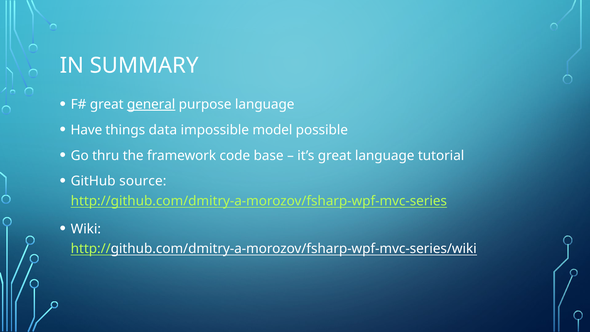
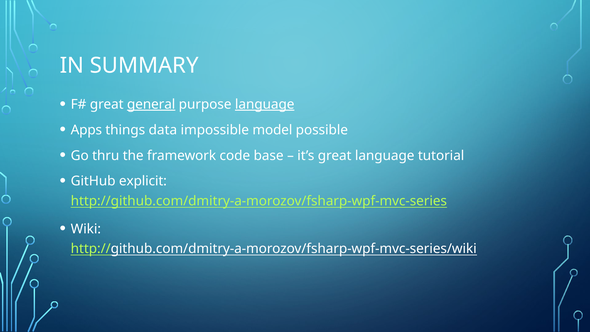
language underline: none -> present (265, 104)
Have: Have -> Apps (86, 130)
source: source -> explicit (143, 181)
